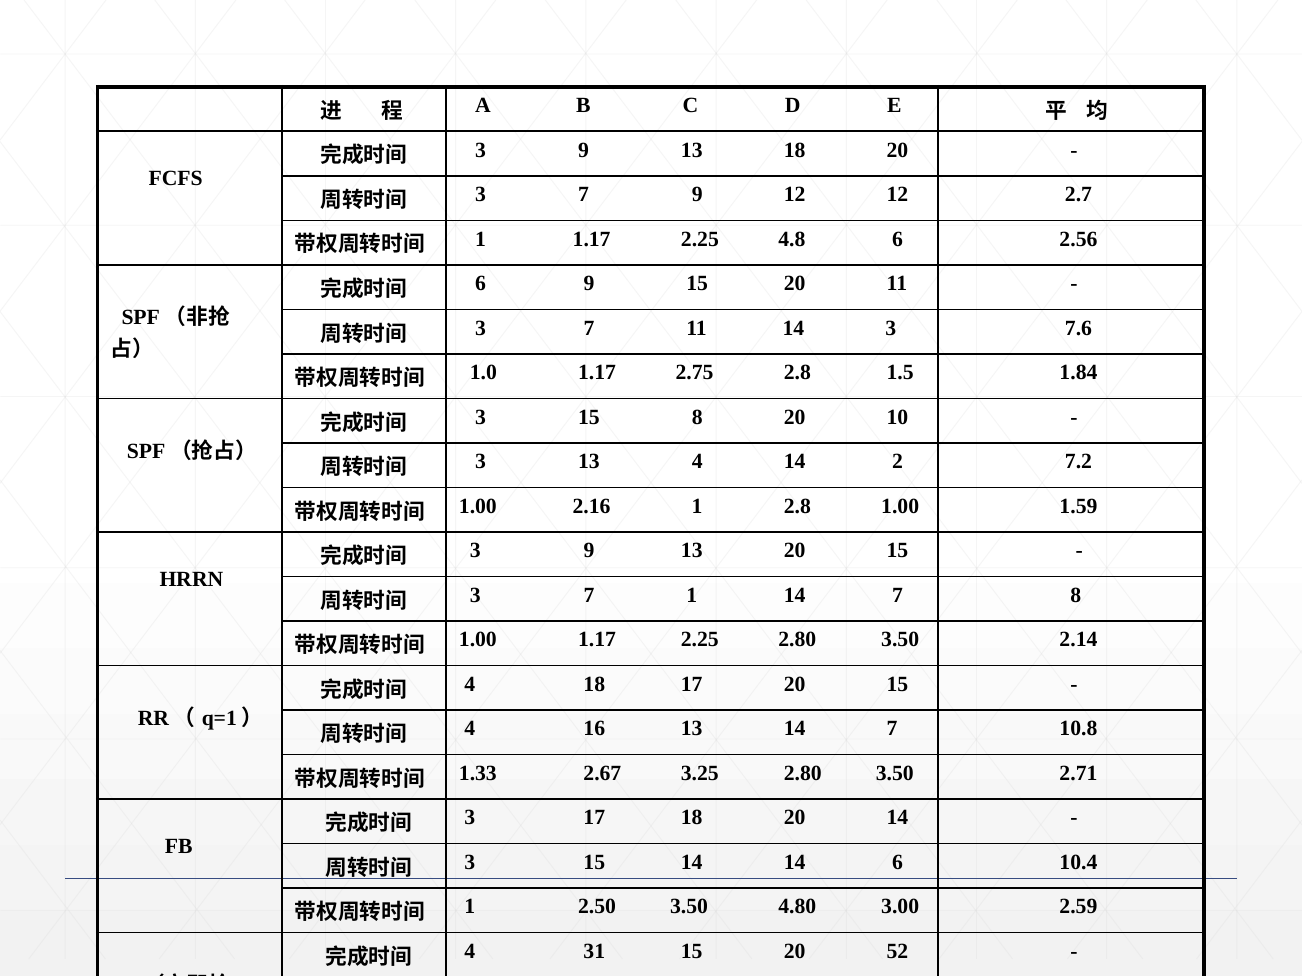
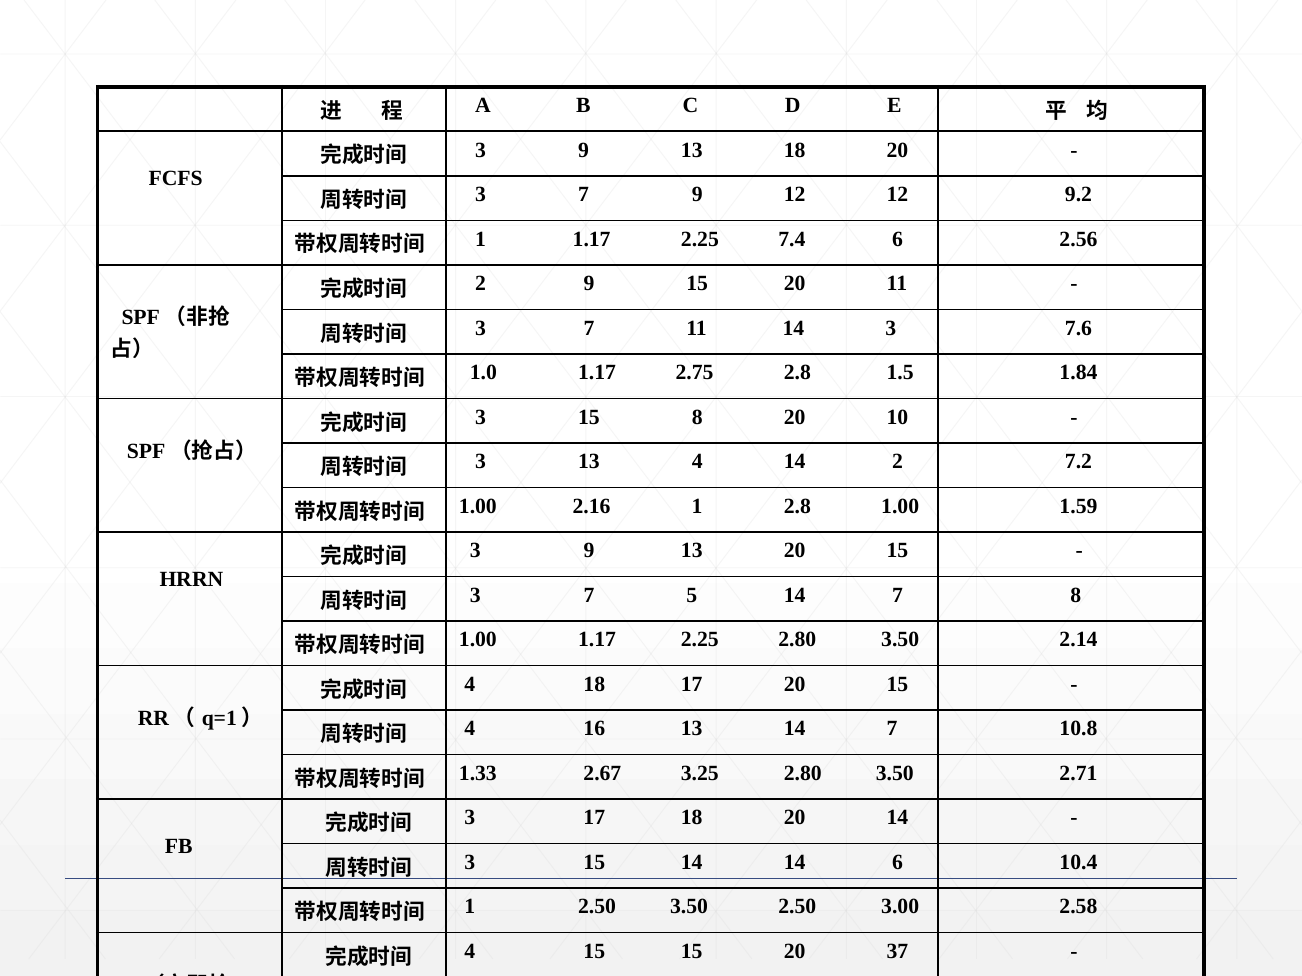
2.7: 2.7 -> 9.2 (1078, 195)
4.8: 4.8 -> 7.4 (792, 239)
6: 6 -> 2 (481, 284)
7 1: 1 -> 5 (692, 595)
3.50 4.80: 4.80 -> 2.50 (797, 907)
2.59: 2.59 -> 2.58 (1078, 907)
4 31: 31 -> 15 (594, 952)
52: 52 -> 37 (897, 952)
